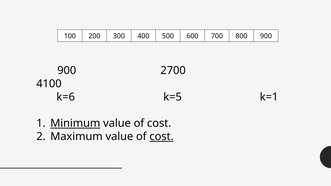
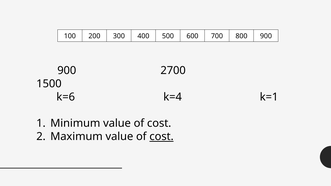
4100: 4100 -> 1500 (49, 84)
k=5: k=5 -> k=4 (173, 97)
Minimum underline: present -> none (75, 123)
